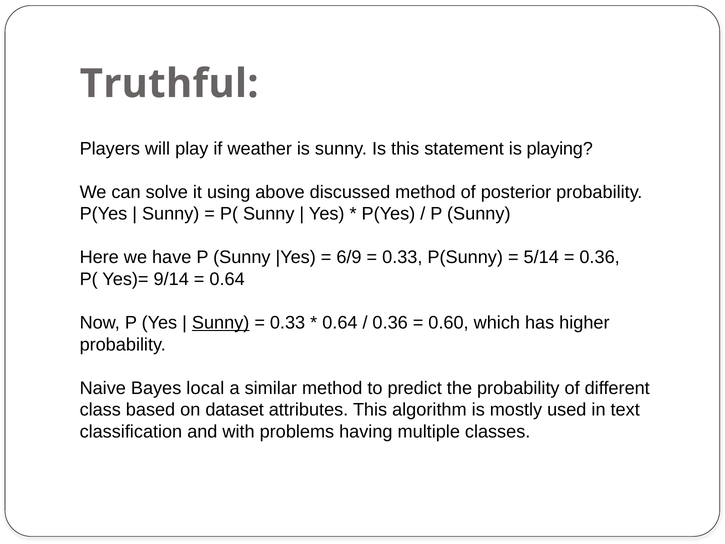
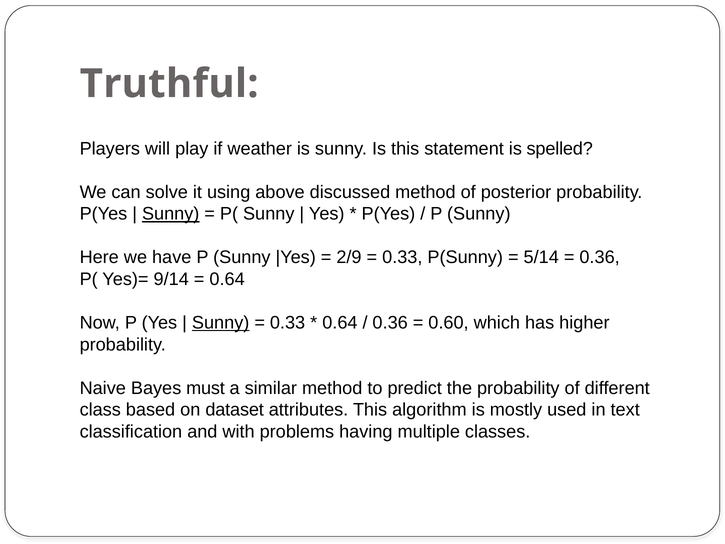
playing: playing -> spelled (560, 149)
Sunny underline: none -> present (171, 214)
6/9: 6/9 -> 2/9 (349, 257)
local: local -> must (206, 388)
